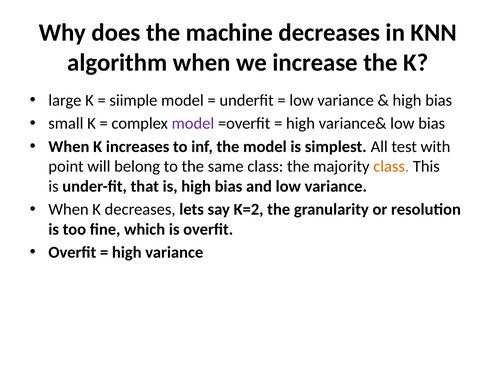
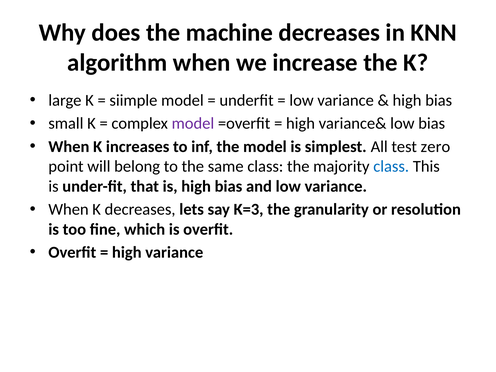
with: with -> zero (435, 147)
class colour: orange -> blue (391, 166)
K=2: K=2 -> K=3 (249, 209)
